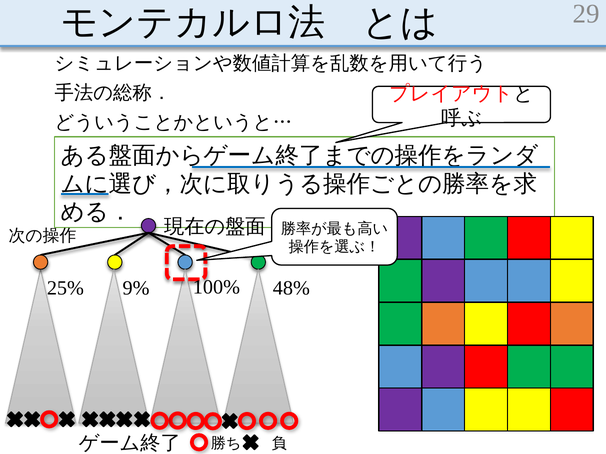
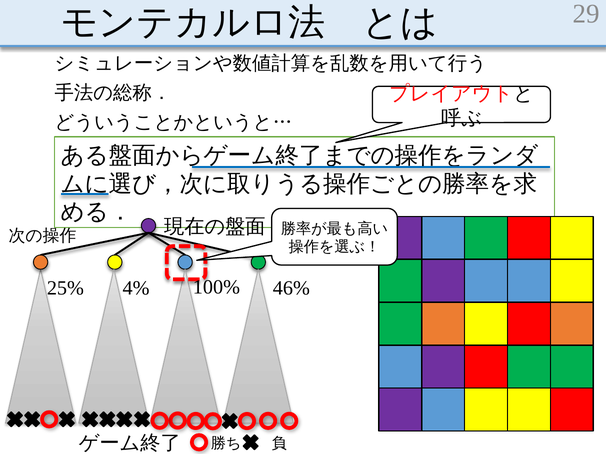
9%: 9% -> 4% (136, 288)
48%: 48% -> 46% (291, 288)
